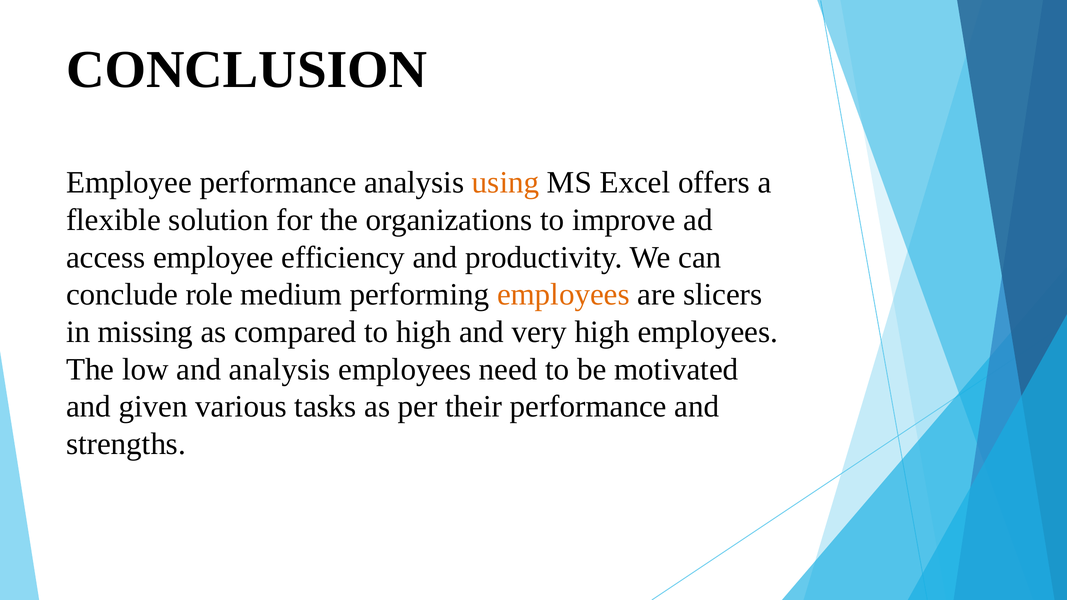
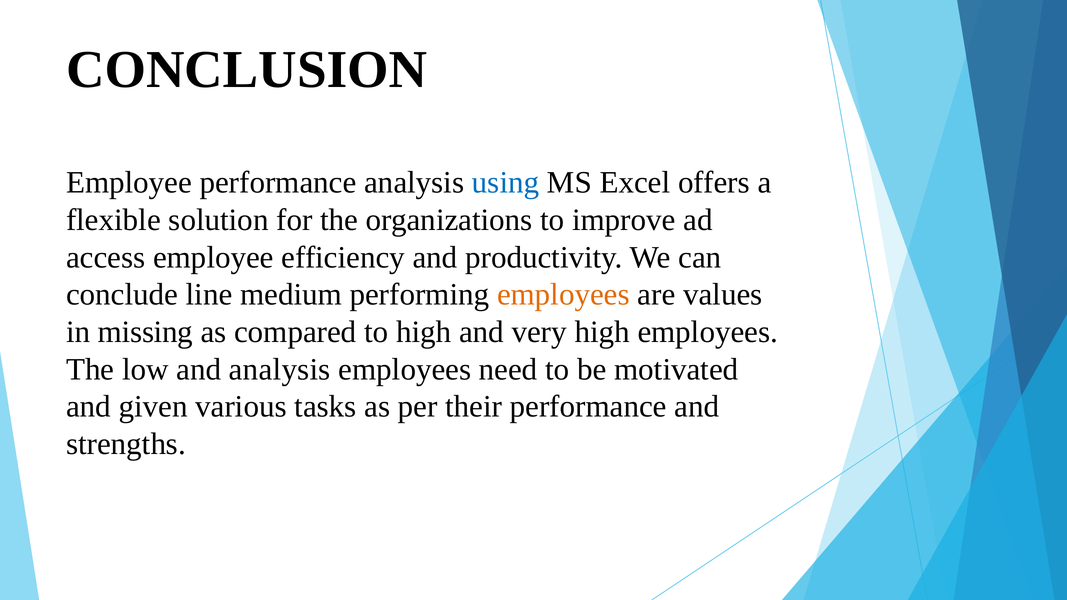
using colour: orange -> blue (506, 183)
role: role -> line (209, 295)
slicers: slicers -> values (723, 295)
